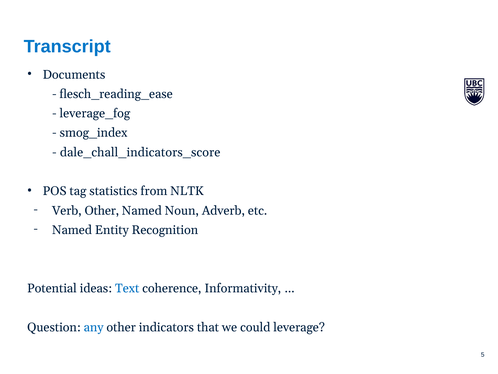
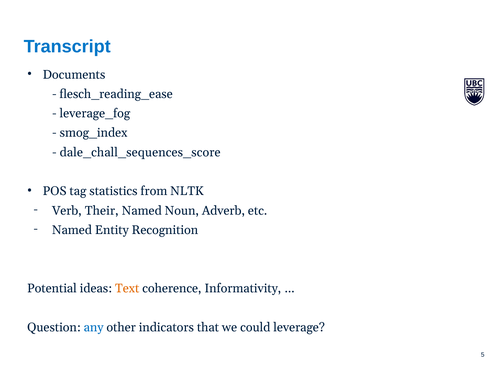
dale_chall_indicators_score: dale_chall_indicators_score -> dale_chall_sequences_score (140, 152)
Verb Other: Other -> Their (102, 210)
Text colour: blue -> orange (127, 288)
